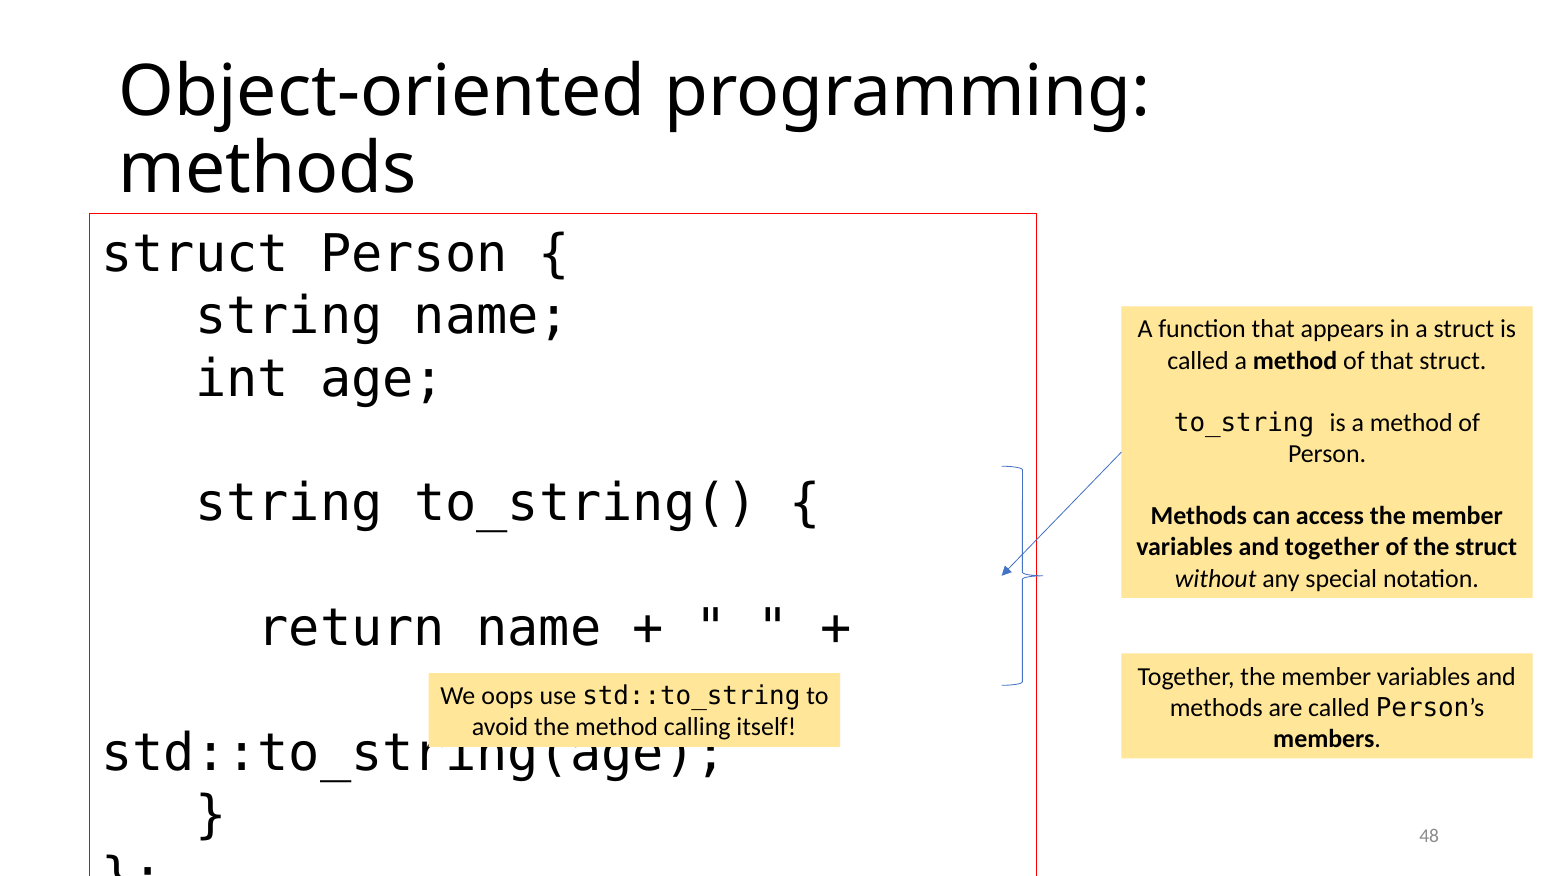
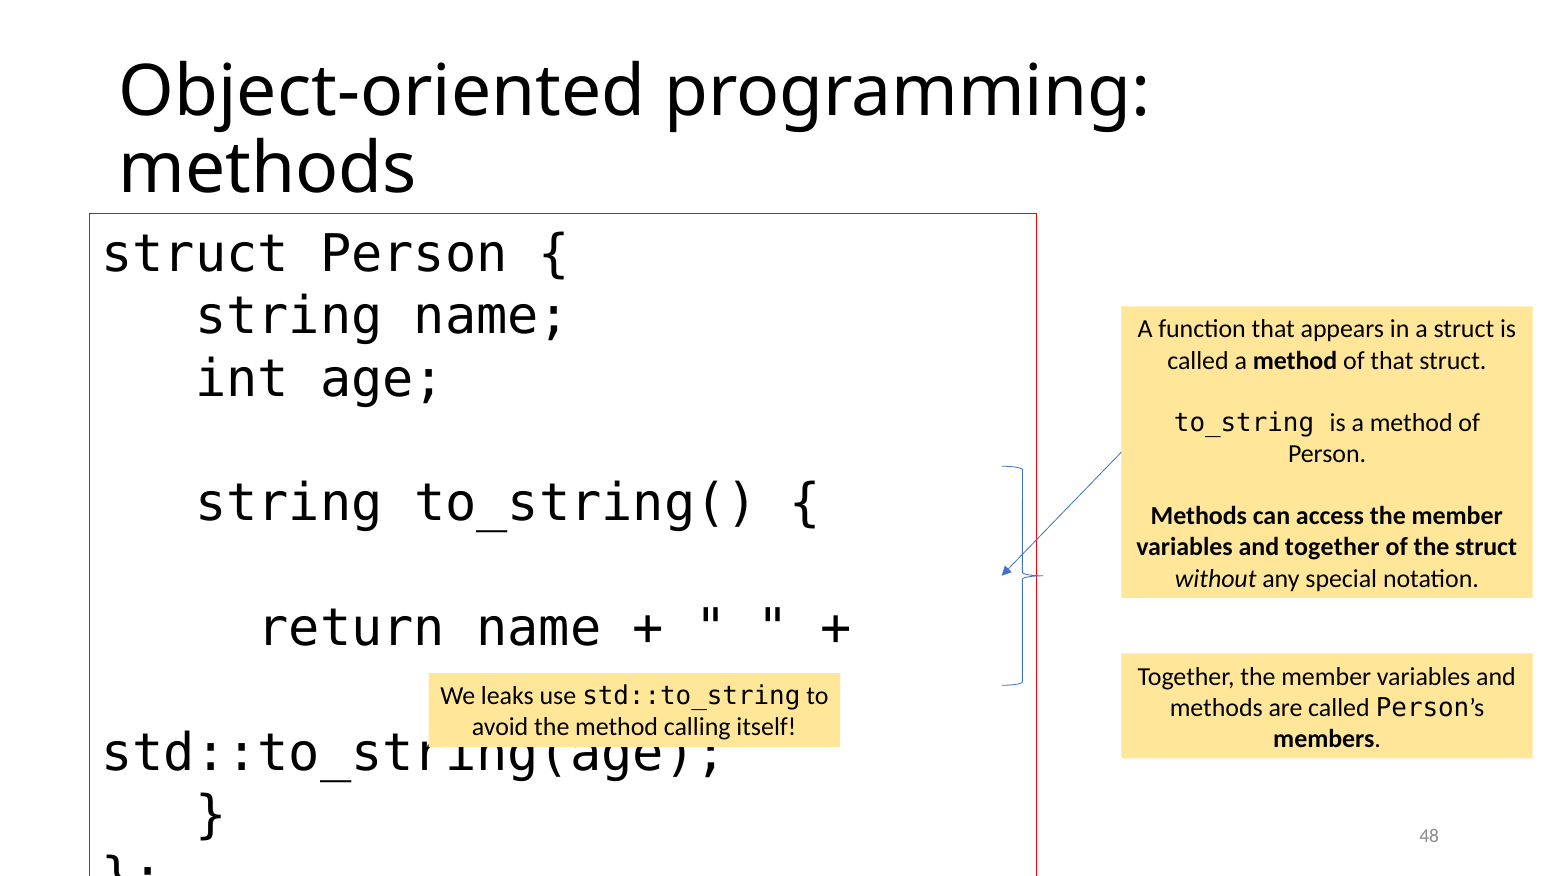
oops: oops -> leaks (507, 697)
